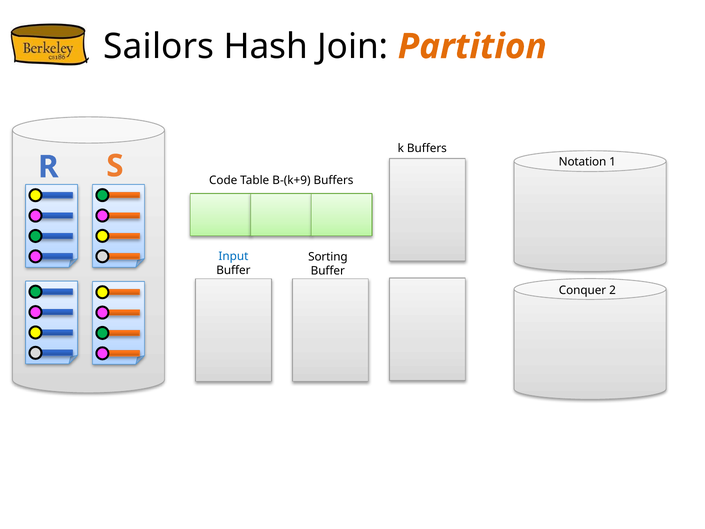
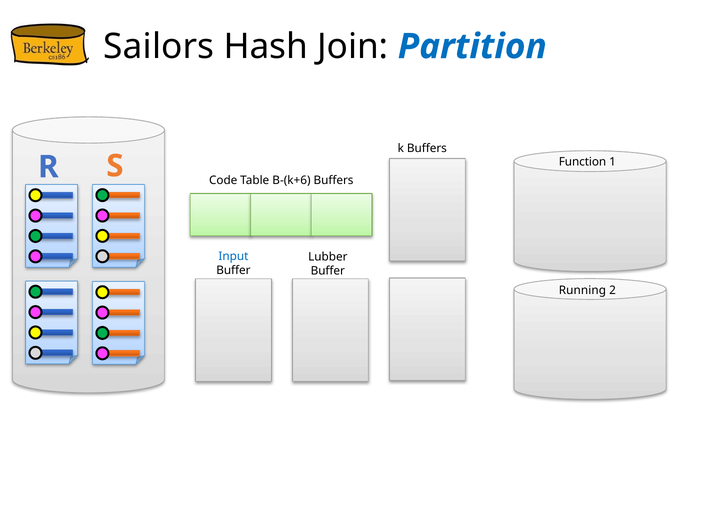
Partition colour: orange -> blue (472, 47)
Notation: Notation -> Function (583, 162)
B-(k+9: B-(k+9 -> B-(k+6 (291, 180)
Sorting: Sorting -> Lubber (328, 257)
Conquer: Conquer -> Running (582, 290)
